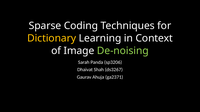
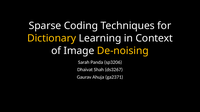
De-noising colour: light green -> yellow (123, 51)
